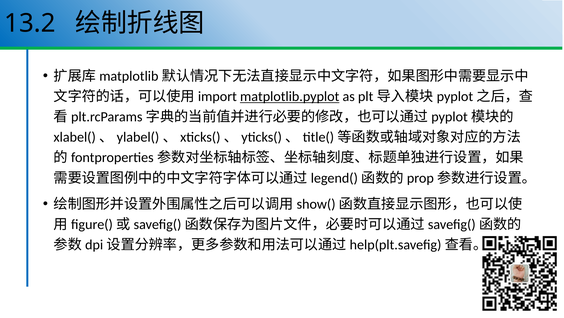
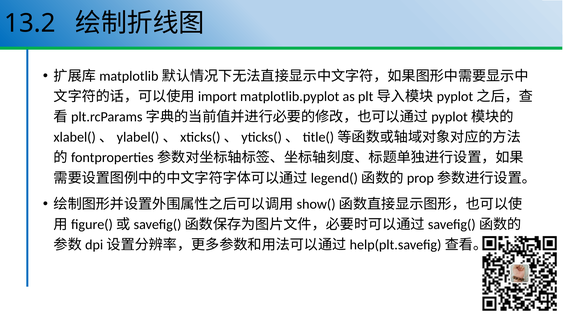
matplotlib.pyplot underline: present -> none (290, 96)
